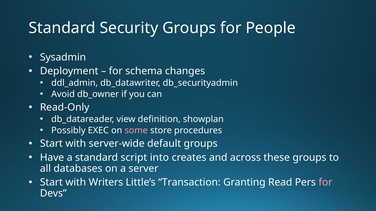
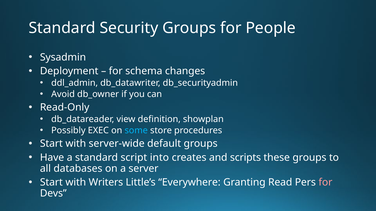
some colour: pink -> light blue (136, 131)
across: across -> scripts (245, 158)
Transaction: Transaction -> Everywhere (189, 183)
